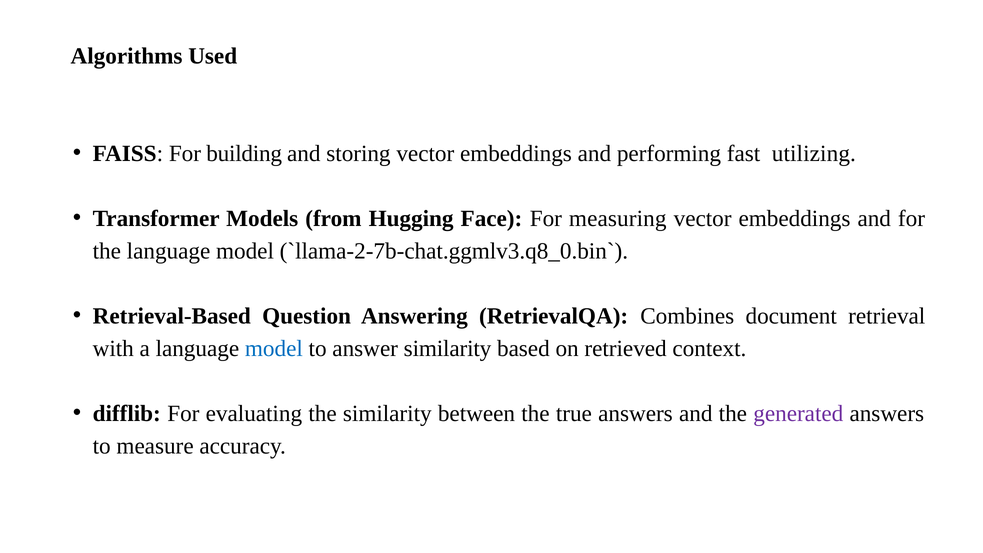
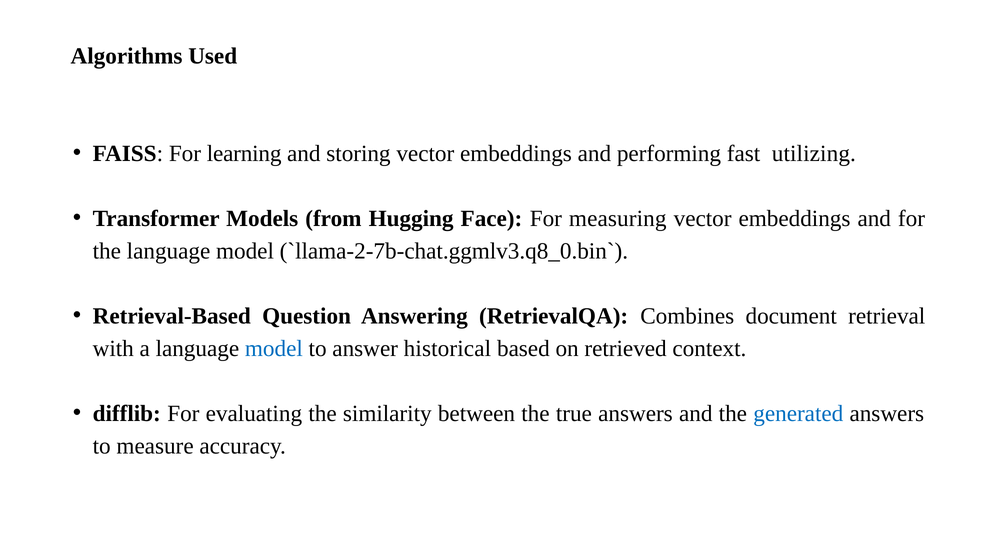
building: building -> learning (244, 154)
answer similarity: similarity -> historical (447, 349)
generated colour: purple -> blue (798, 414)
